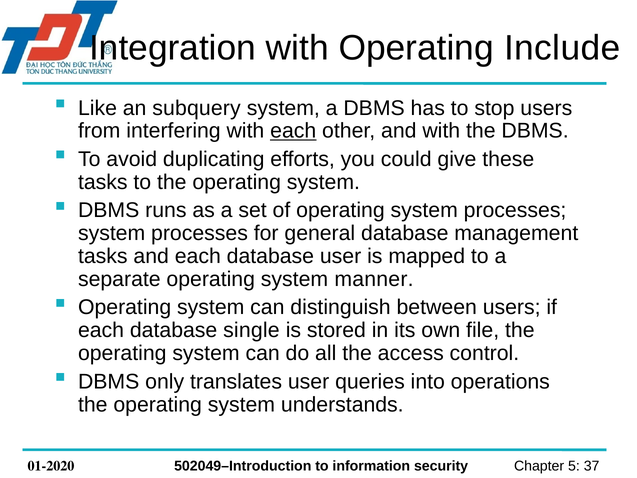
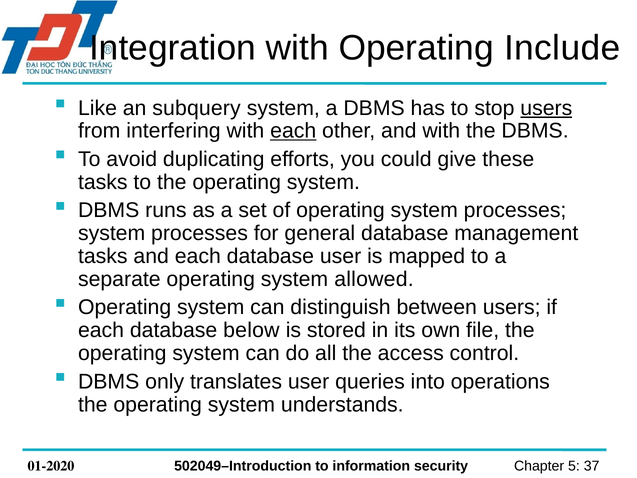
users underline: none -> present (546, 108)
manner: manner -> allowed (374, 279)
single: single -> below (251, 330)
